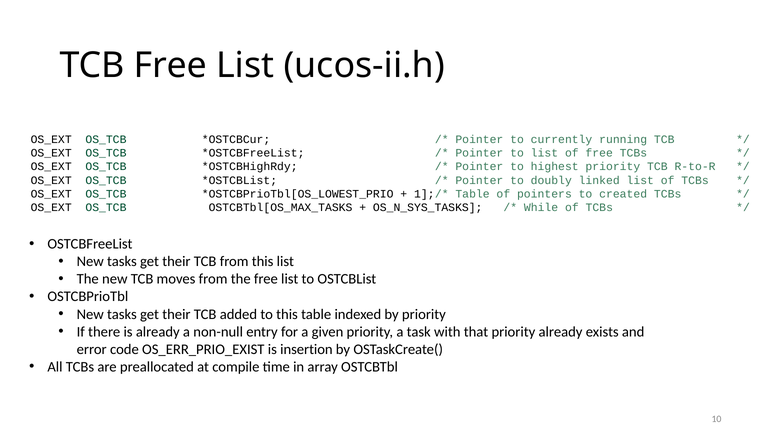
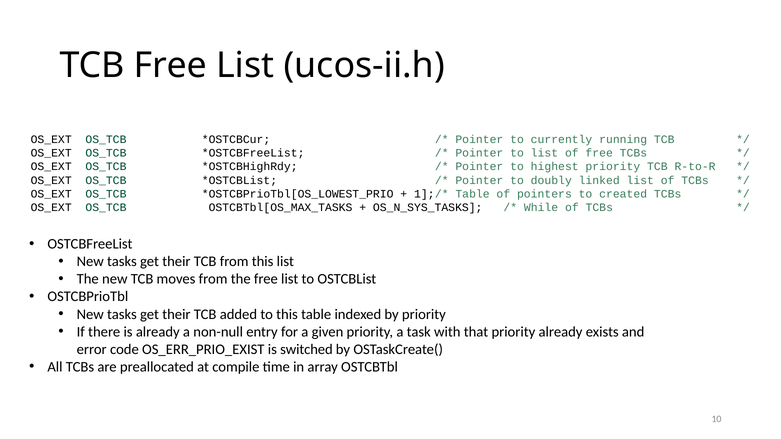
insertion: insertion -> switched (306, 350)
